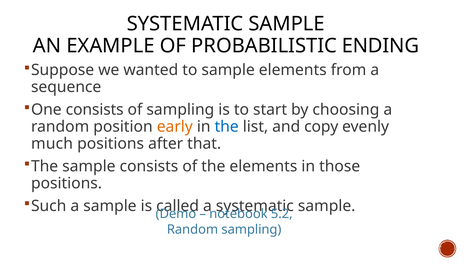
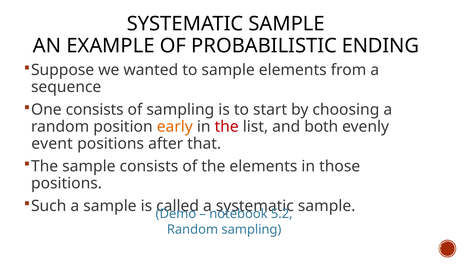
the colour: blue -> red (227, 127)
copy: copy -> both (321, 127)
much: much -> event (52, 143)
